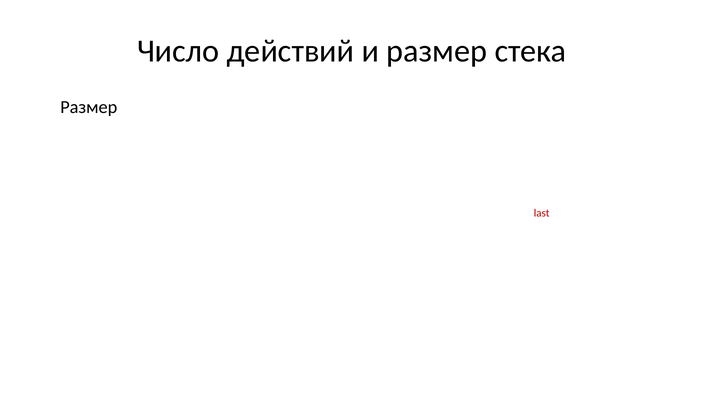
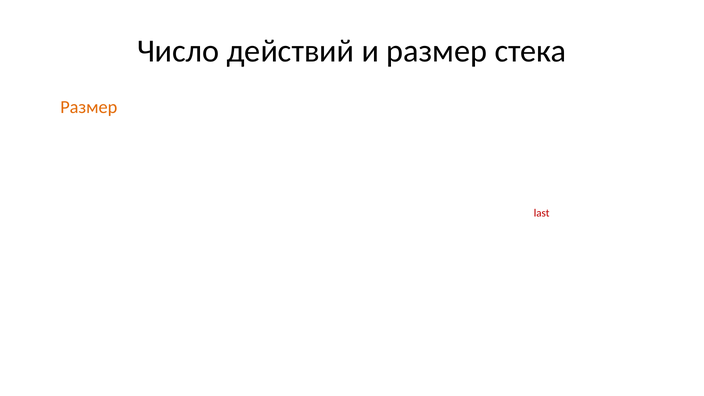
Размер colour: black -> orange (89, 107)
